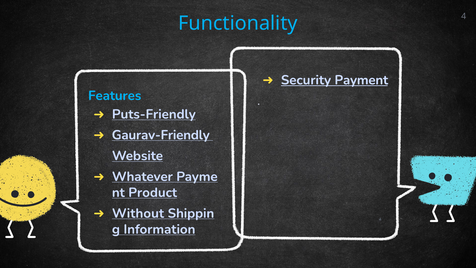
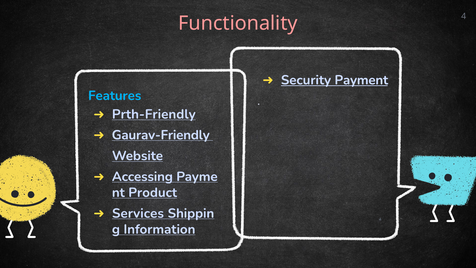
Functionality colour: light blue -> pink (238, 23)
Puts-Friendly: Puts-Friendly -> Prth-Friendly (154, 114)
Whatever: Whatever -> Accessing (142, 176)
Without: Without -> Services (138, 213)
